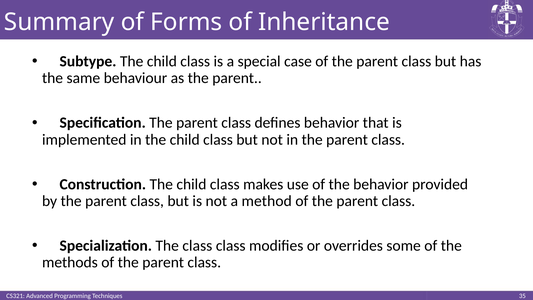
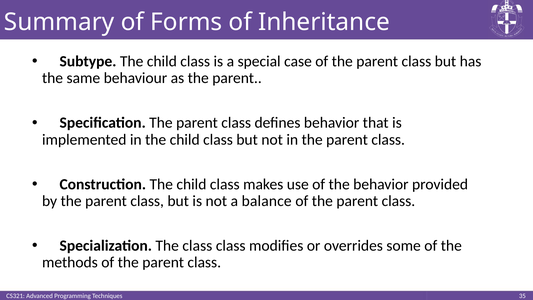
method: method -> balance (267, 201)
